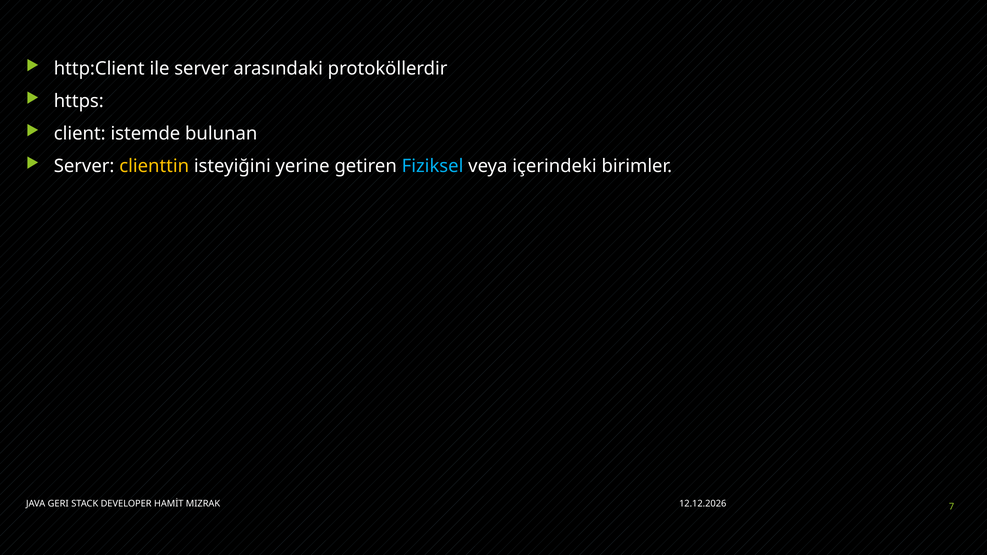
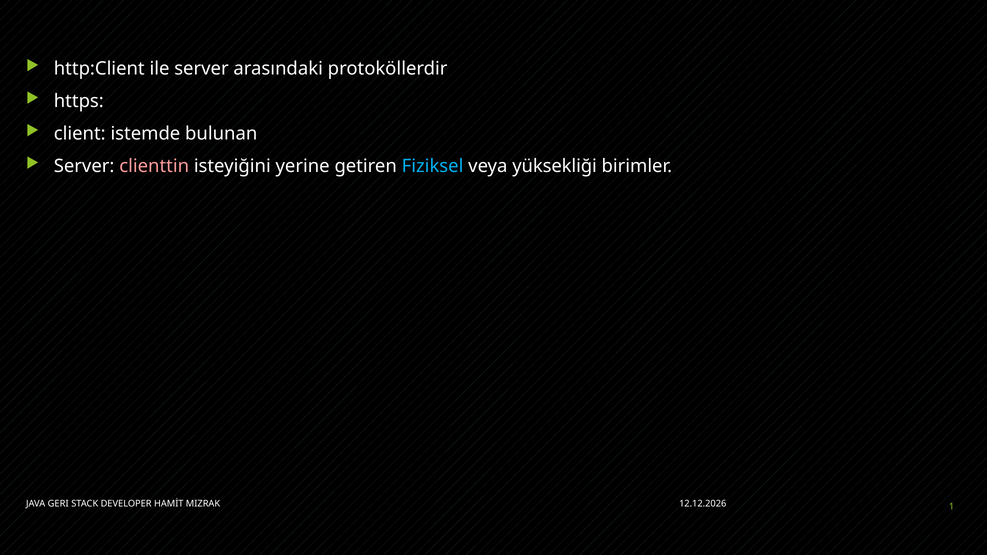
clienttin colour: yellow -> pink (154, 166)
içerindeki: içerindeki -> yüksekliği (555, 166)
7: 7 -> 1 (952, 507)
